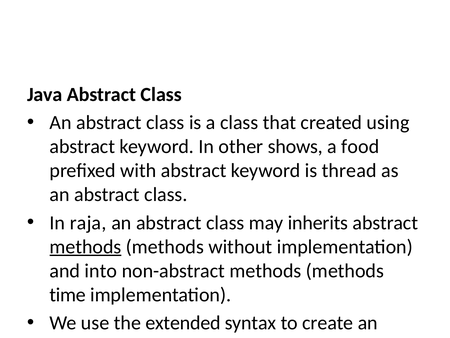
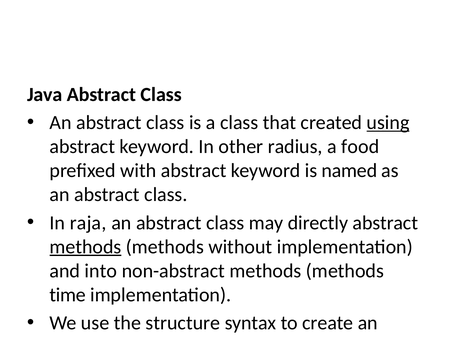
using underline: none -> present (388, 122)
shows: shows -> radius (295, 146)
thread: thread -> named (349, 170)
inherits: inherits -> directly (318, 222)
extended: extended -> structure (183, 322)
